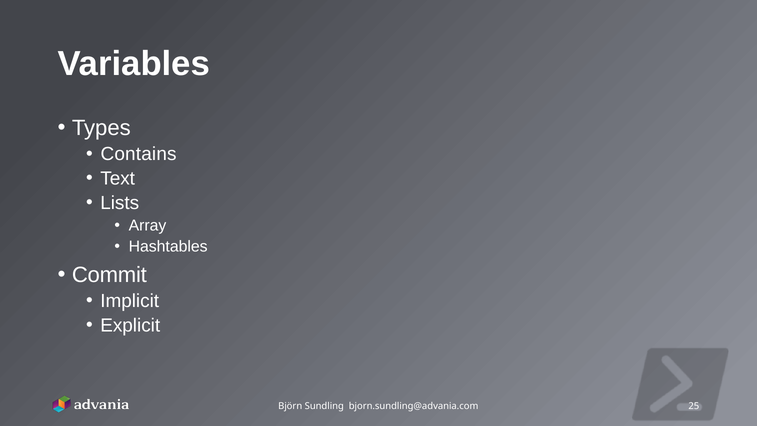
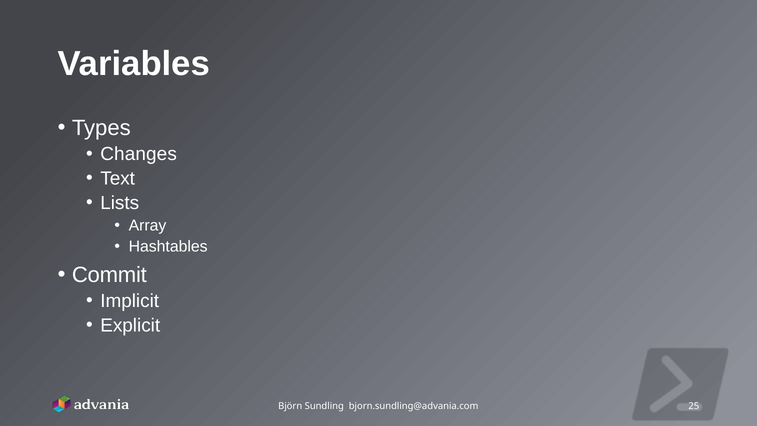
Contains: Contains -> Changes (139, 154)
